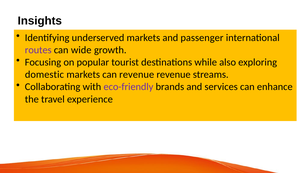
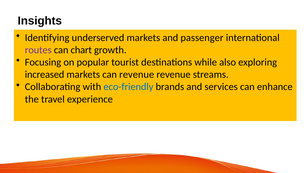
wide: wide -> chart (81, 50)
domestic: domestic -> increased (45, 75)
eco-friendly colour: purple -> blue (128, 87)
